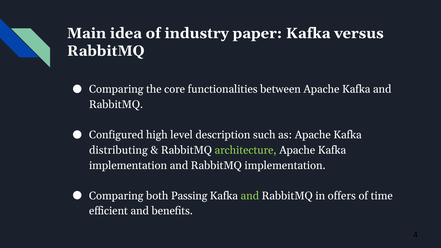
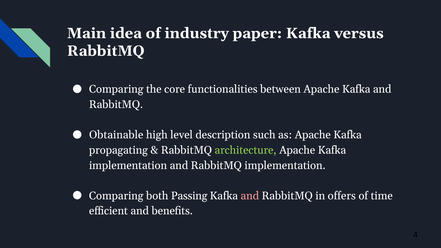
Configured: Configured -> Obtainable (116, 135)
distributing: distributing -> propagating (118, 150)
and colour: light green -> pink (250, 196)
